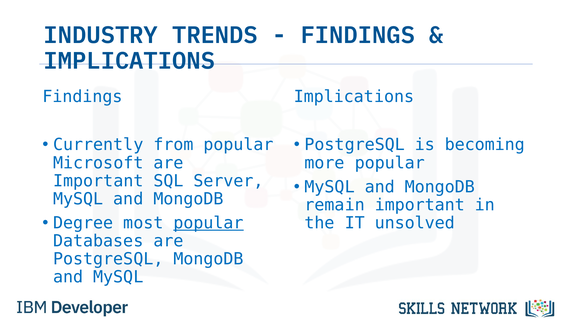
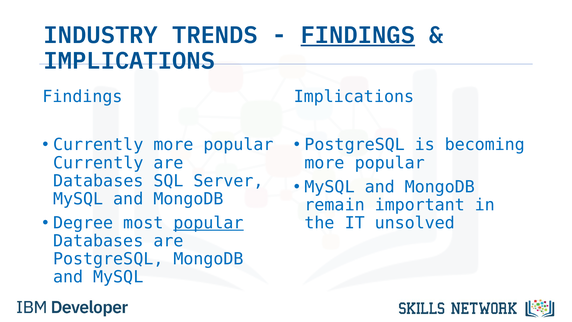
FINDINGS underline: none -> present (358, 35)
Currently from: from -> more (173, 145)
Microsoft: Microsoft -> Currently (98, 163)
Important: Important -> Databases (98, 181)
